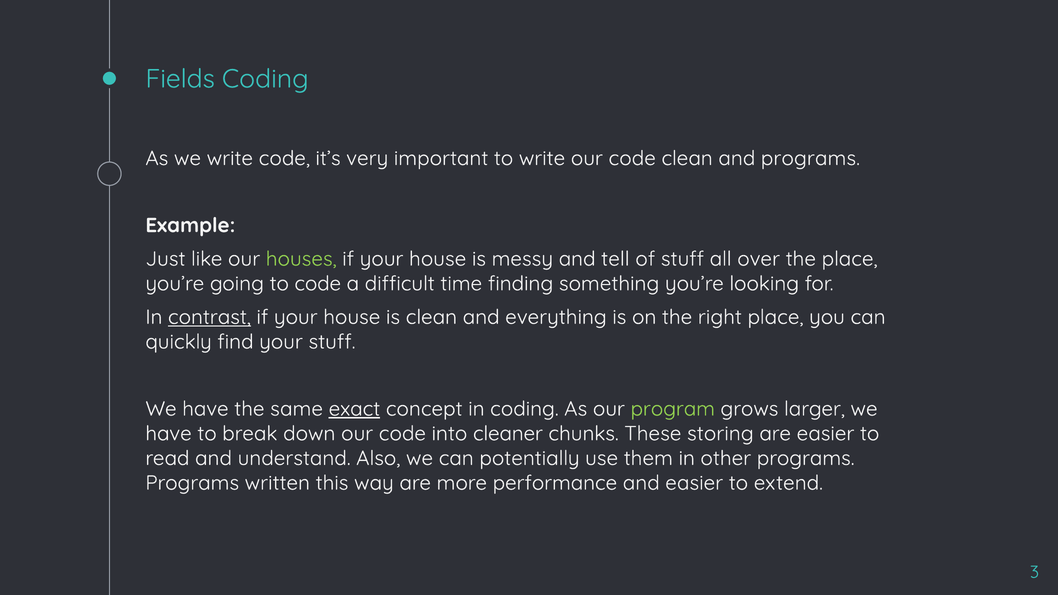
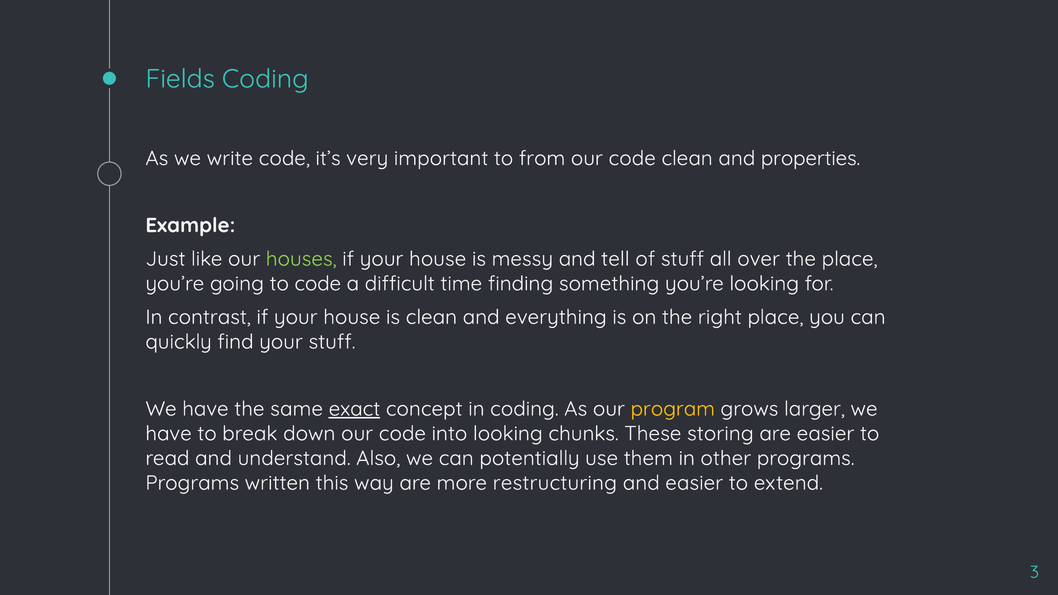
to write: write -> from (542, 158)
and programs: programs -> properties (811, 158)
contrast underline: present -> none (209, 317)
program colour: light green -> yellow (673, 409)
into cleaner: cleaner -> looking (508, 434)
performance: performance -> restructuring (555, 483)
